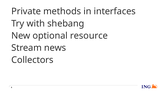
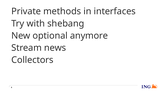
resource: resource -> anymore (89, 35)
